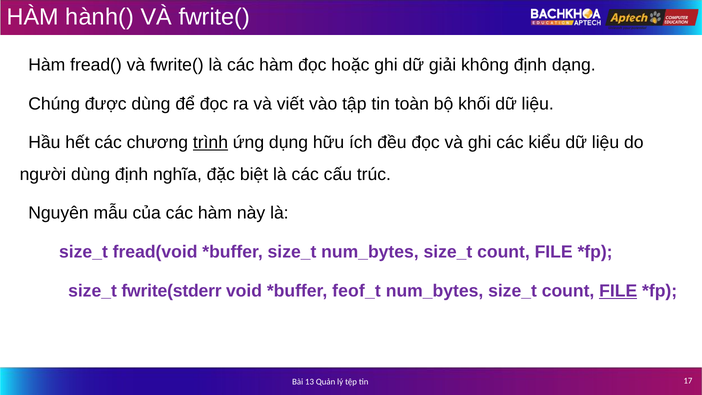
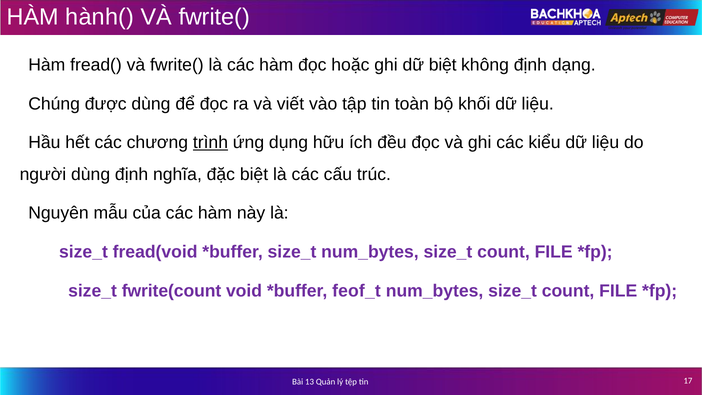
dữ giải: giải -> biệt (443, 65)
fwrite(stderr: fwrite(stderr -> fwrite(count (172, 291)
FILE underline: present -> none (618, 291)
